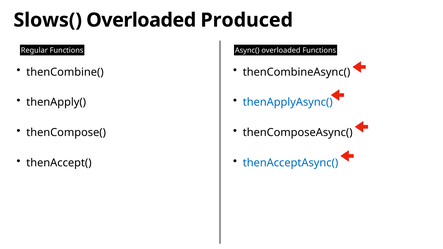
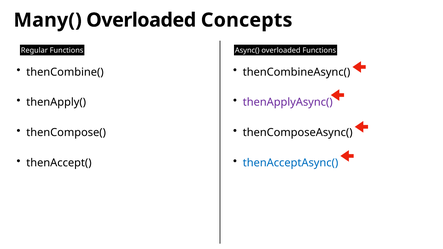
Slows(: Slows( -> Many( (48, 20)
Produced: Produced -> Concepts (247, 20)
thenApplyAsync( colour: blue -> purple (288, 102)
